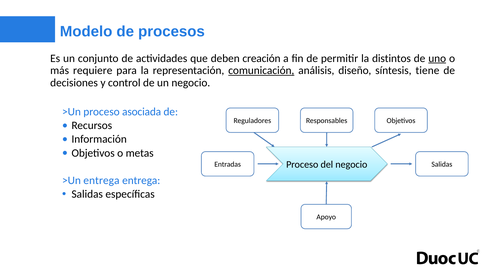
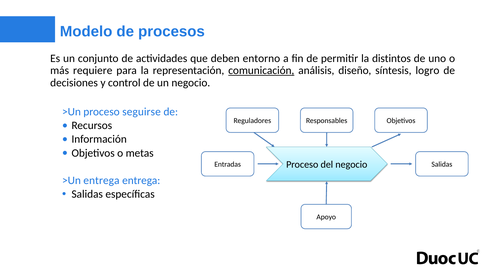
creación: creación -> entorno (261, 58)
uno underline: present -> none (437, 58)
tiene: tiene -> logro (427, 70)
asociada: asociada -> seguirse (142, 112)
